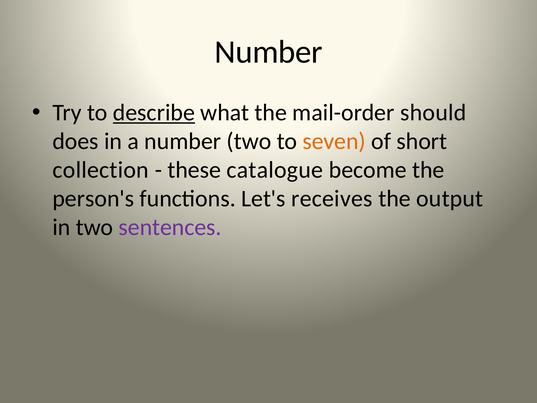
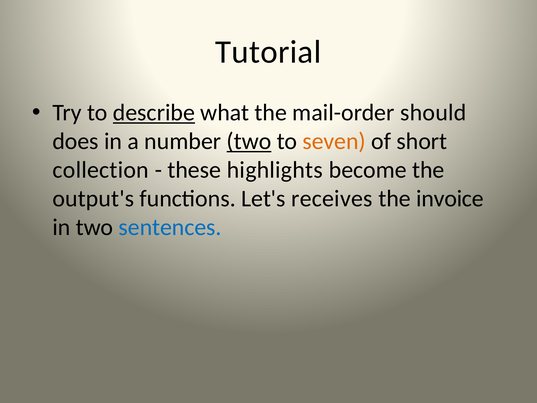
Number: Number -> Tutorial (268, 52)
two underline: none -> present (249, 141)
catalogue: catalogue -> highlights (275, 170)
person's: person's -> output's (93, 199)
output: output -> invoice (450, 199)
sentences colour: purple -> blue (170, 227)
